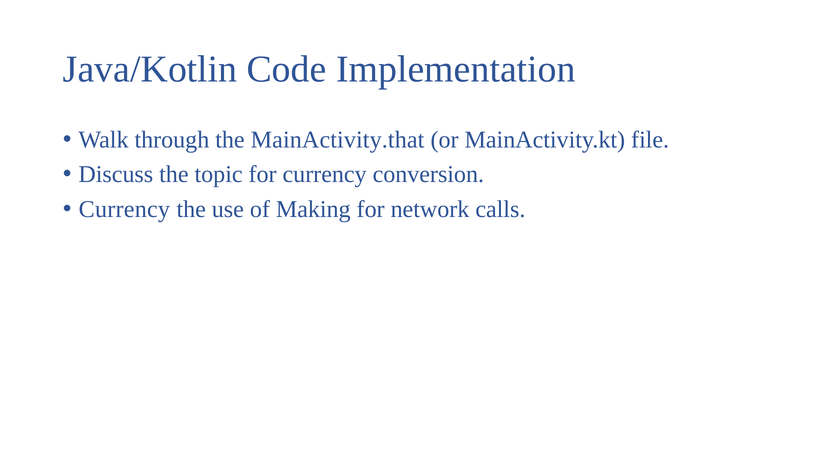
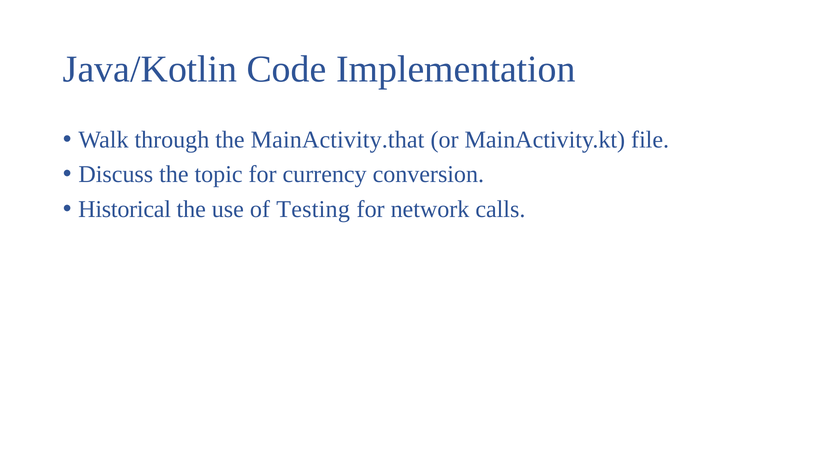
Currency: Currency -> Historical (125, 209)
Making: Making -> Testing (313, 209)
